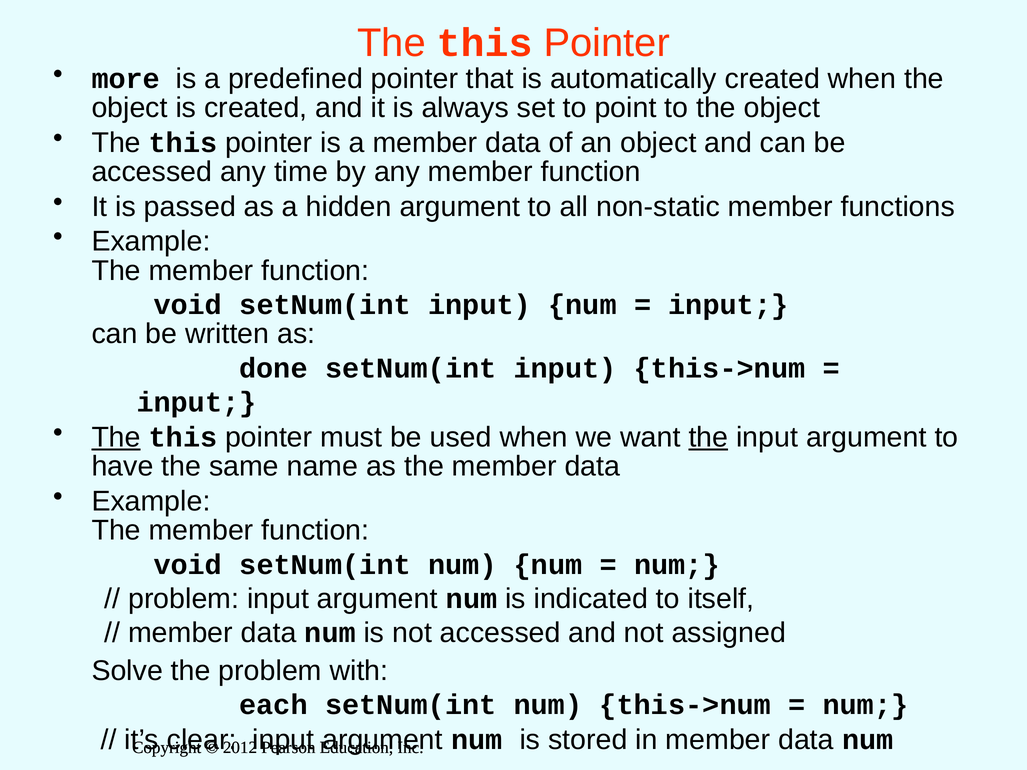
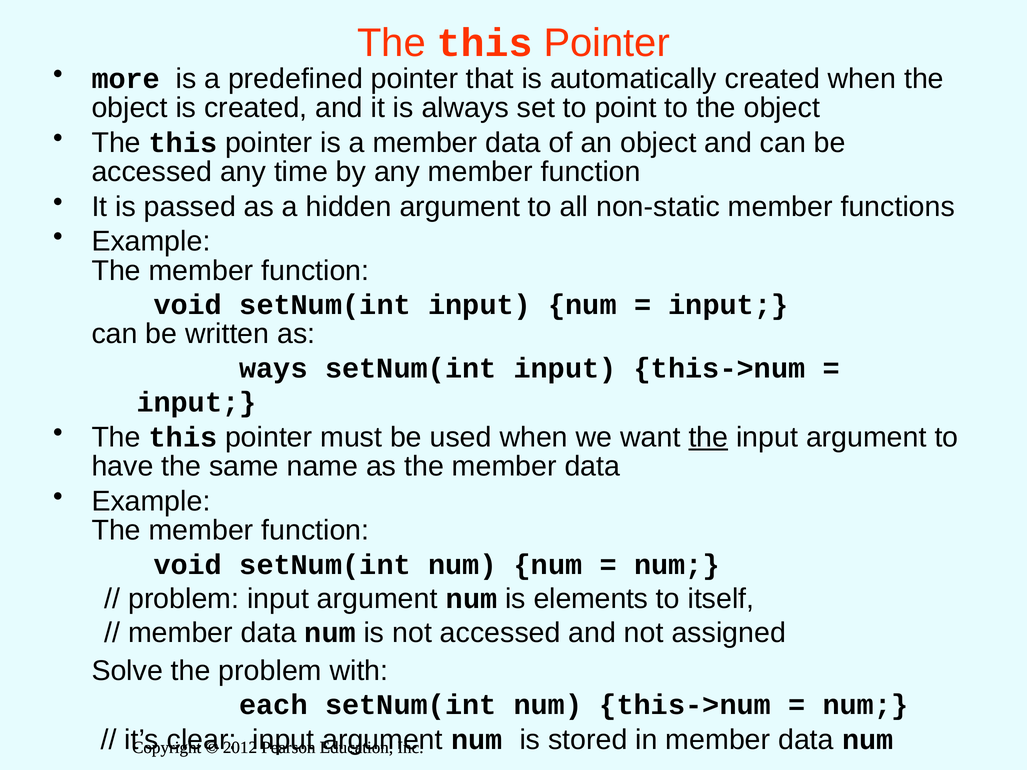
done: done -> ways (273, 368)
The underline: present -> none (116, 437)
indicated: indicated -> elements (591, 599)
